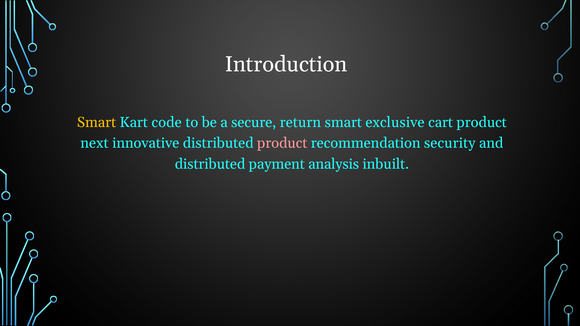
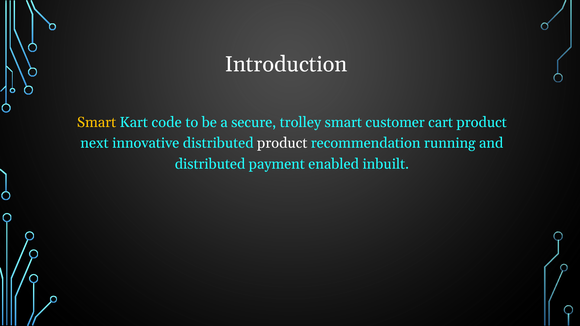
return: return -> trolley (300, 122)
exclusive: exclusive -> customer (395, 122)
product colour: pink -> white (282, 143)
security: security -> running (450, 143)
analysis: analysis -> enabled (334, 164)
